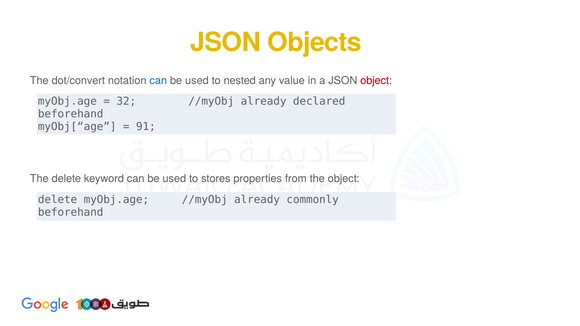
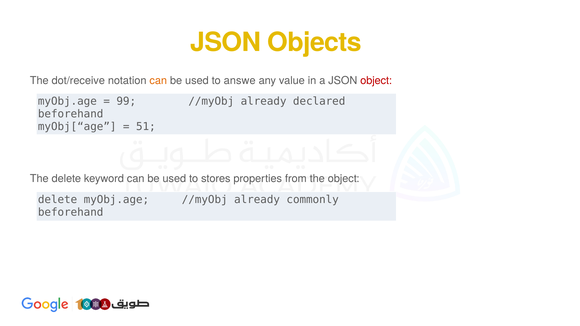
dot/convert: dot/convert -> dot/receive (78, 81)
can colour: blue -> orange (158, 81)
nested: nested -> answe (240, 81)
32: 32 -> 99 (126, 101)
91: 91 -> 51 (146, 127)
